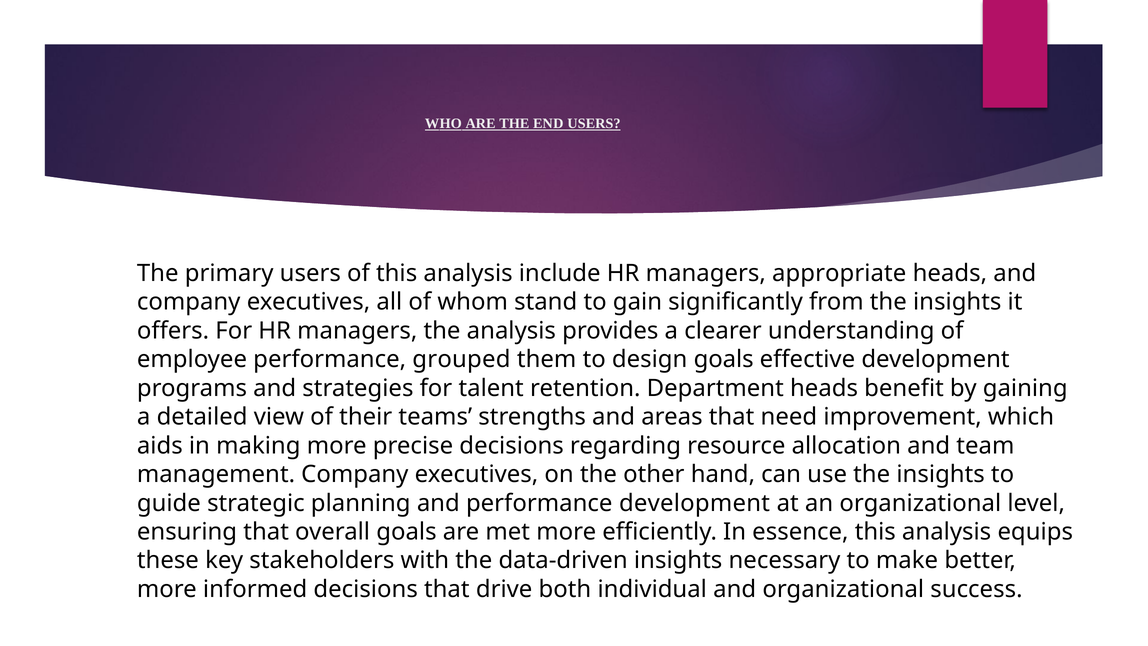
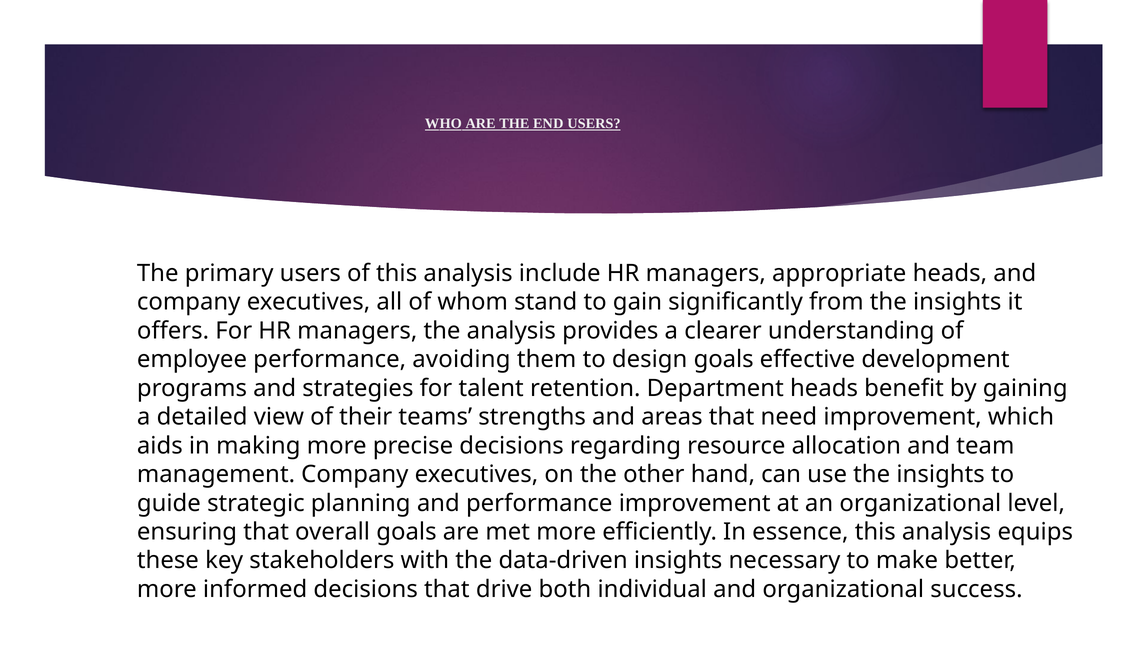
grouped: grouped -> avoiding (461, 359)
performance development: development -> improvement (695, 503)
